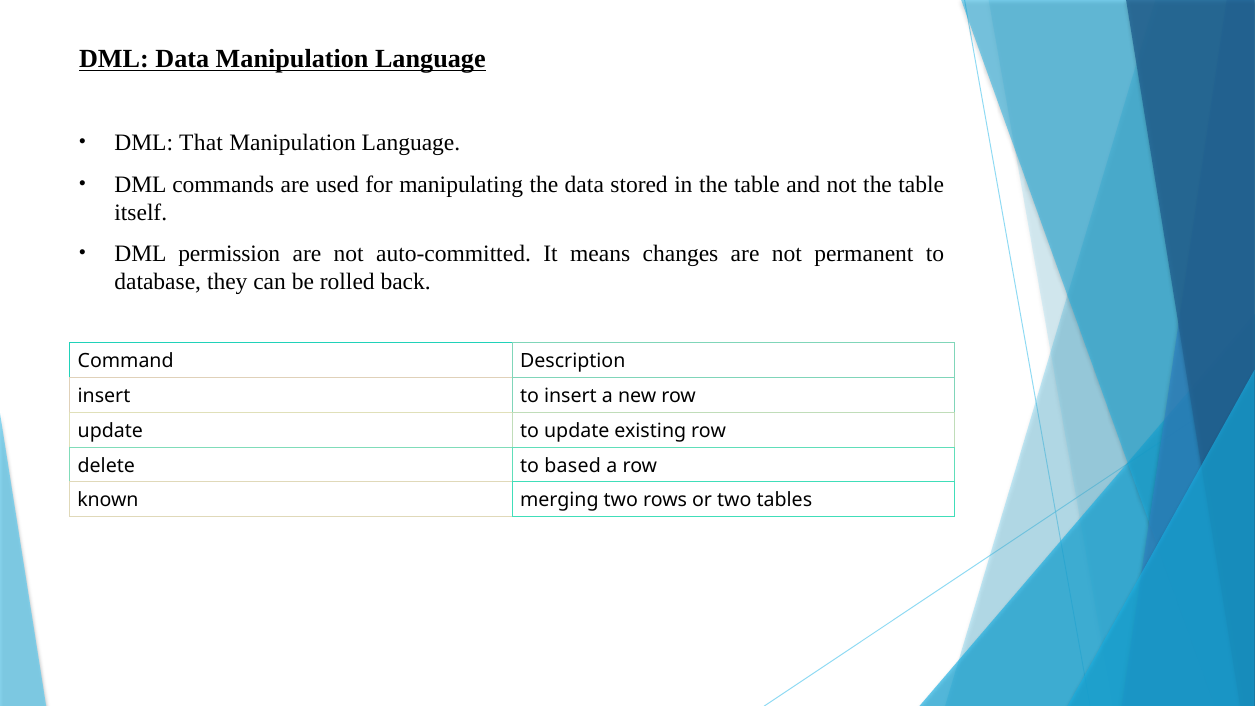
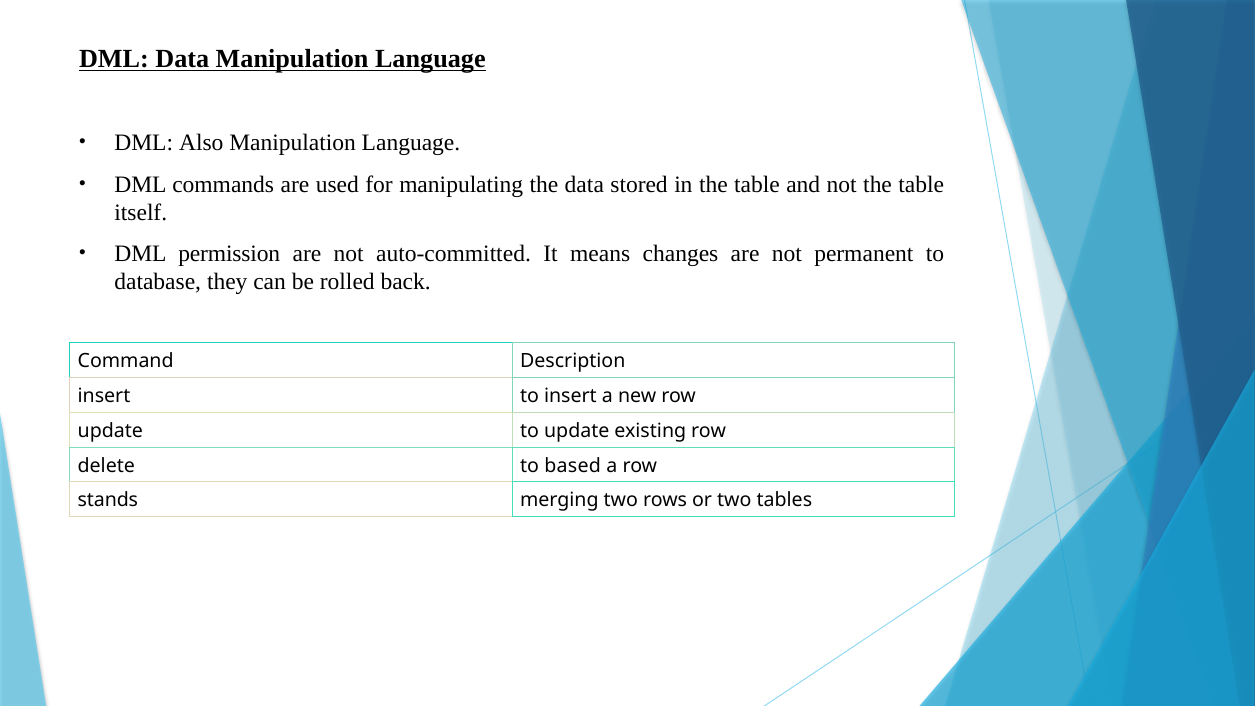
That: That -> Also (201, 143)
known: known -> stands (108, 500)
